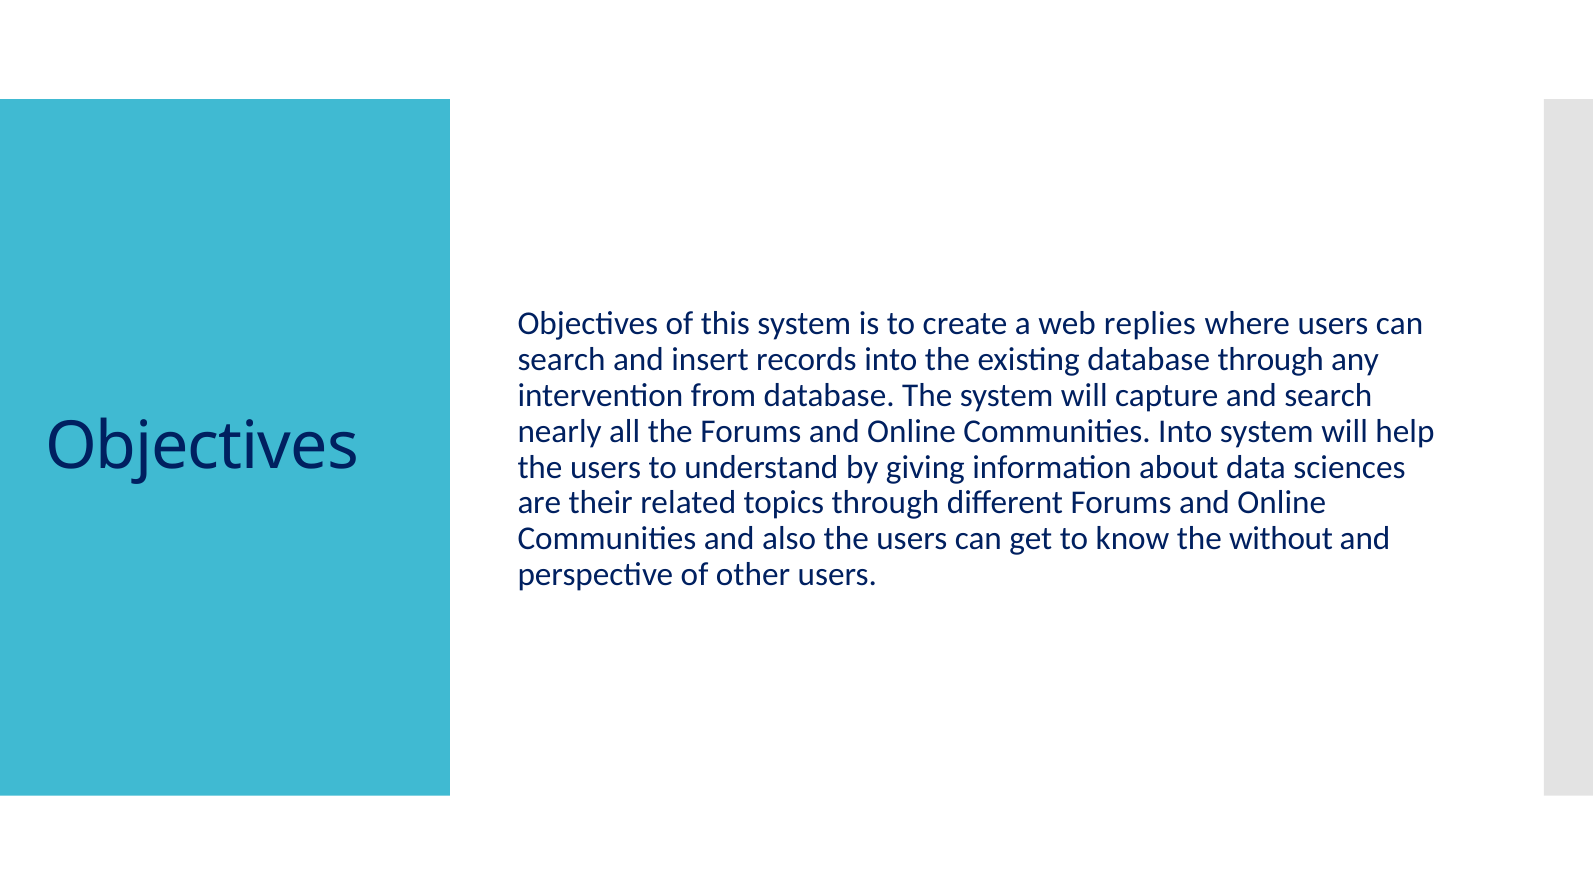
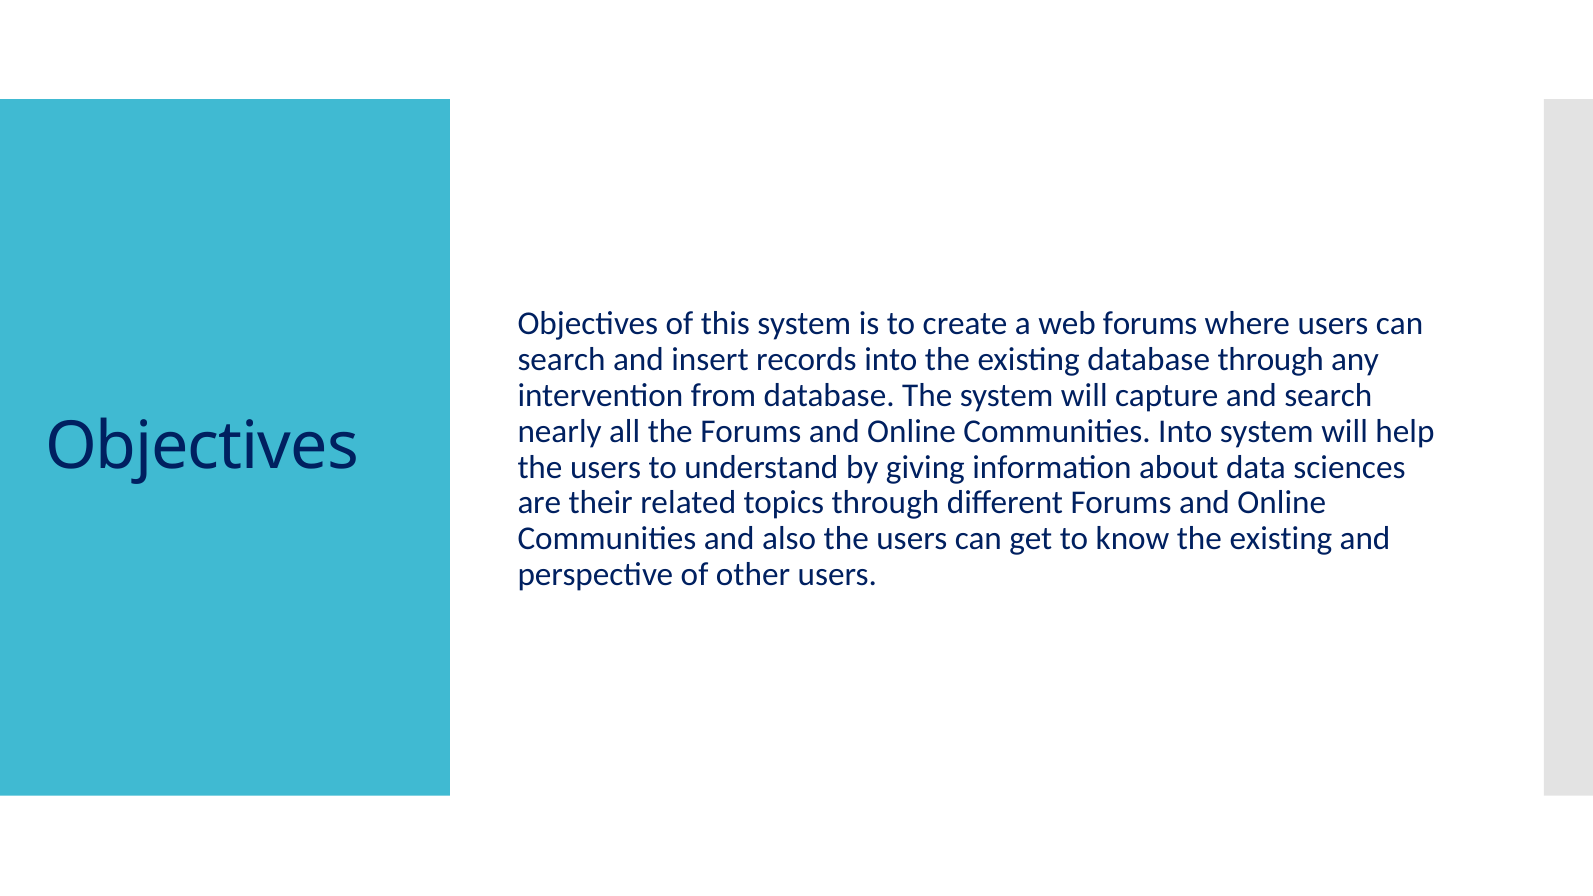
web replies: replies -> forums (1150, 324)
know the without: without -> existing (1281, 539)
